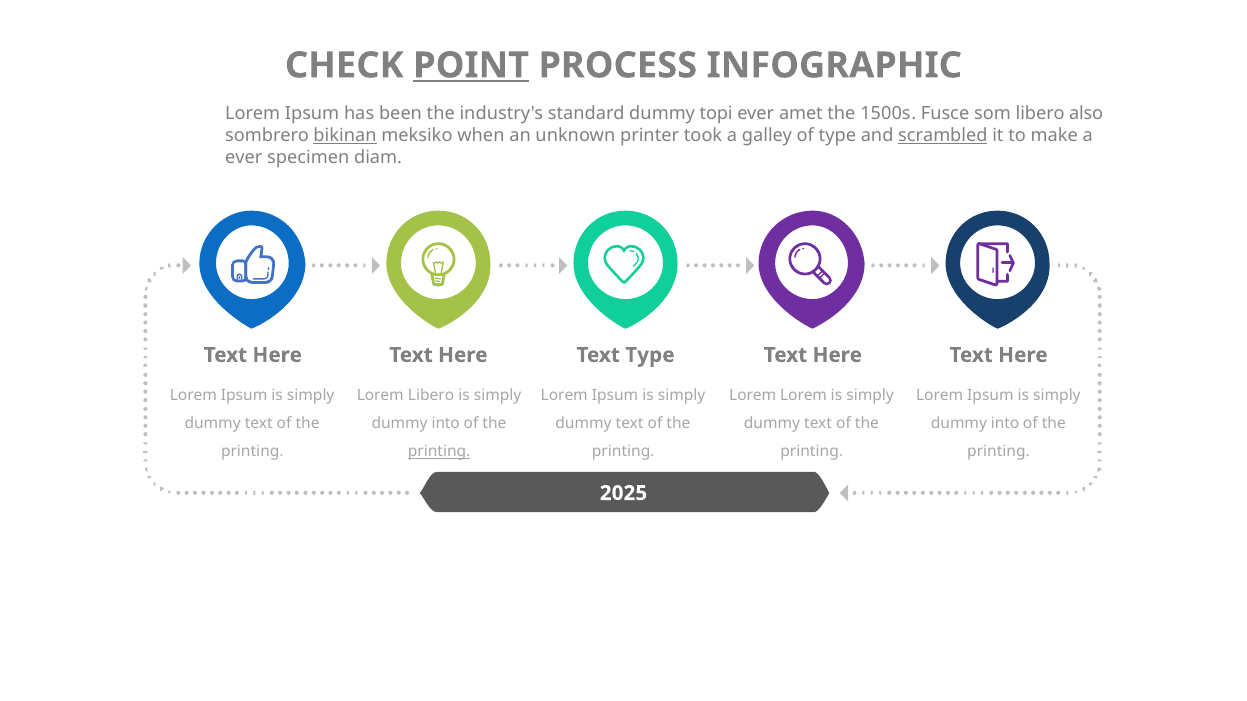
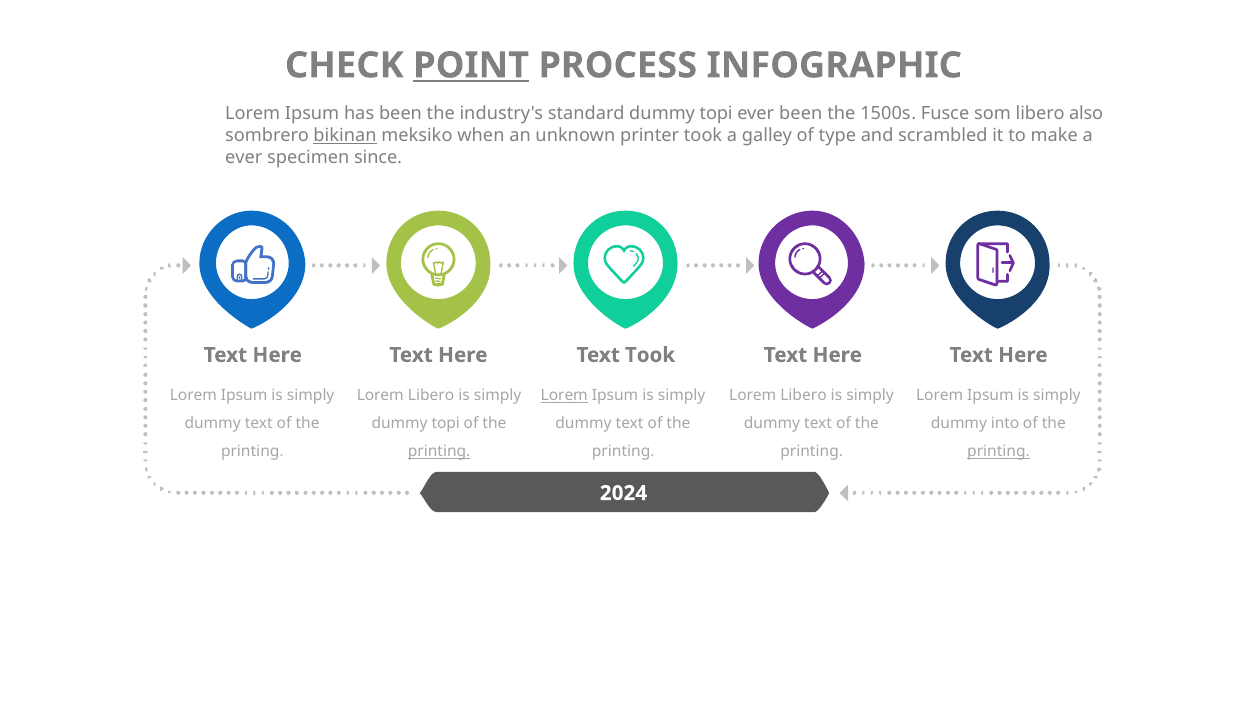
ever amet: amet -> been (801, 114)
scrambled underline: present -> none (943, 135)
diam: diam -> since (378, 157)
Text Type: Type -> Took (650, 355)
Lorem underline: none -> present (564, 396)
Lorem: Lorem -> Libero (804, 396)
into: into -> topi (446, 424)
printing underline: none -> present (998, 452)
2025: 2025 -> 2024 (624, 493)
